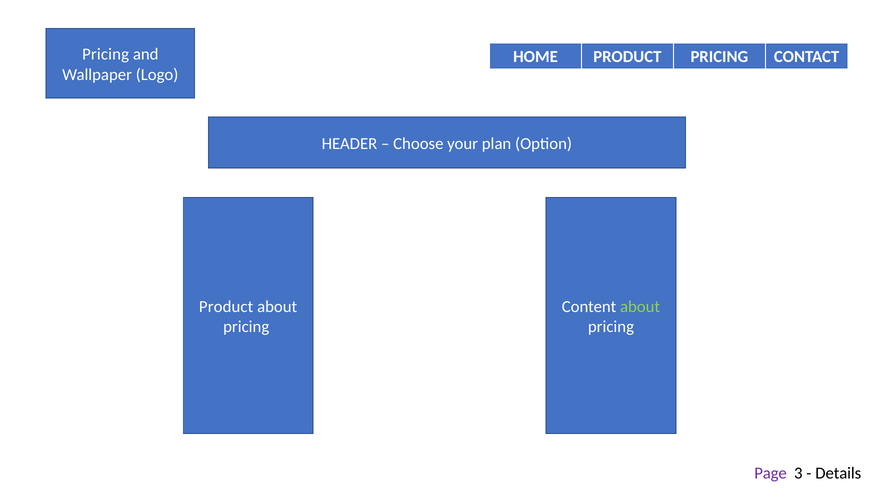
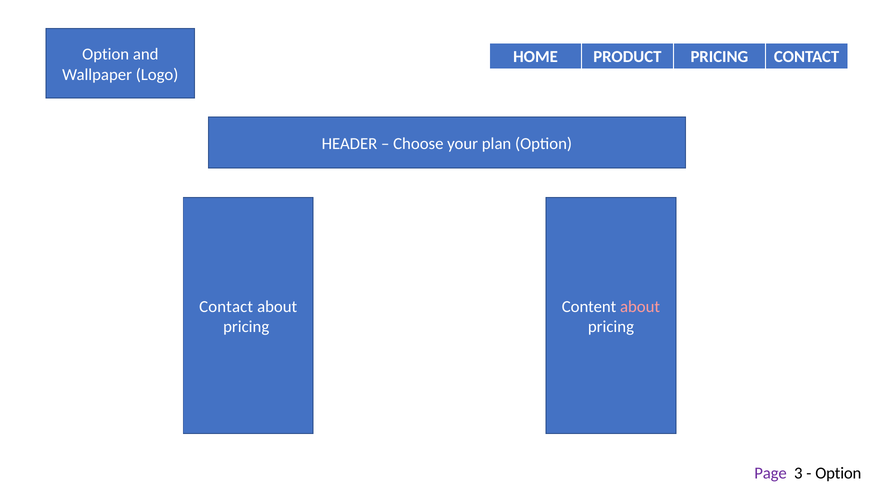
Pricing: Pricing -> Option (106, 54)
Product: Product -> Contact (226, 307)
about colour: light green -> pink (640, 307)
Details: Details -> Option (838, 473)
